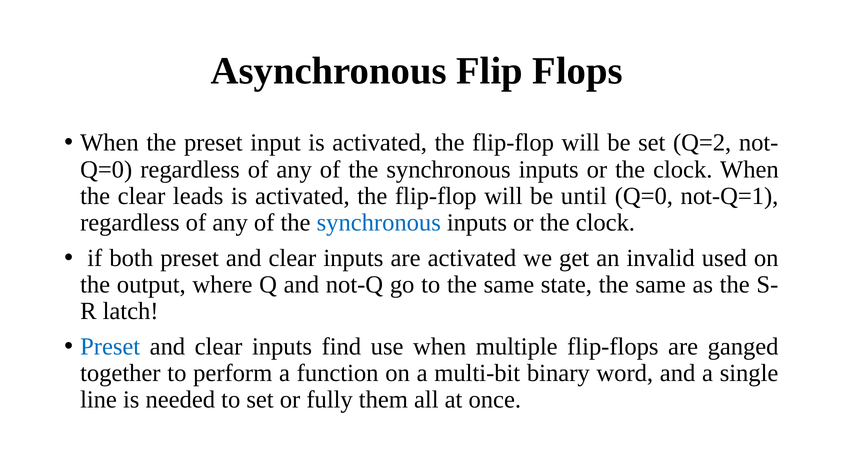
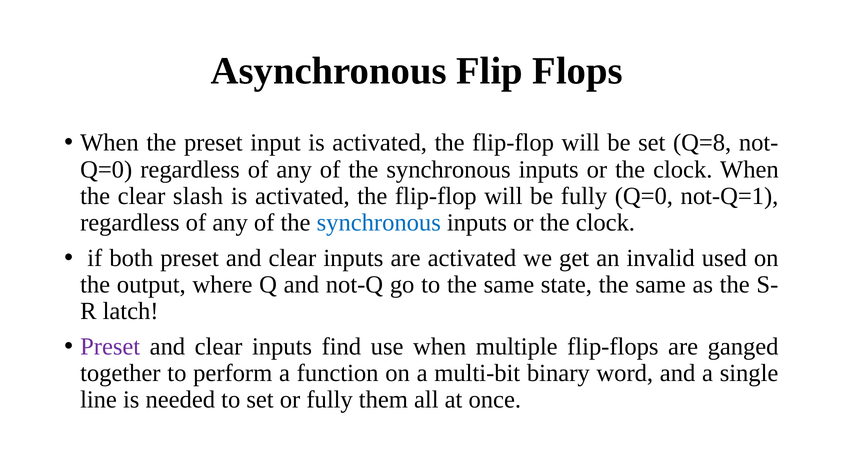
Q=2: Q=2 -> Q=8 (702, 143)
leads: leads -> slash (198, 196)
be until: until -> fully (584, 196)
Preset colour: blue -> purple (110, 346)
